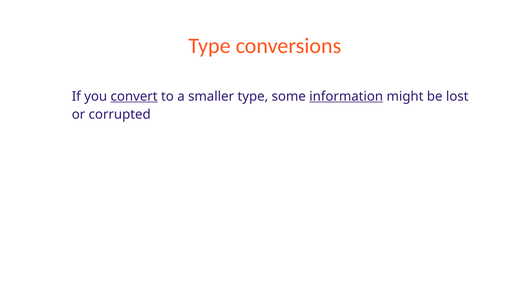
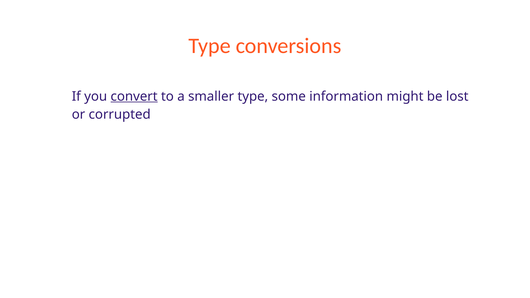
information underline: present -> none (346, 96)
